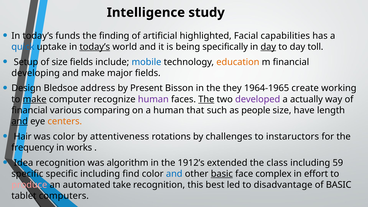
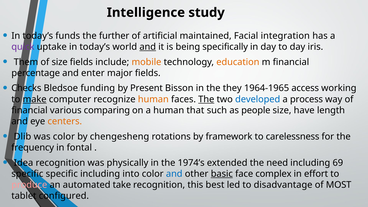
finding: finding -> further (114, 36)
highlighted: highlighted -> maintained (206, 36)
capabilities: capabilities -> integration (285, 36)
quick colour: blue -> purple (23, 47)
today’s underline: present -> none (95, 47)
and underline: none -> present (148, 47)
day underline: present -> none (268, 47)
toll: toll -> iris (315, 47)
Setup: Setup -> Them (26, 62)
mobile colour: blue -> orange (146, 62)
developing: developing -> percentage (36, 73)
and make: make -> enter (93, 73)
Design: Design -> Checks (26, 88)
address: address -> funding (98, 88)
create: create -> access (305, 88)
human colour: purple -> orange (153, 99)
developed colour: purple -> blue (258, 99)
actually: actually -> process (306, 99)
and underline: present -> none (20, 121)
Hair: Hair -> Dlib (23, 136)
attentiveness: attentiveness -> chengesheng (120, 136)
challenges: challenges -> framework (229, 136)
instaructors: instaructors -> carelessness (293, 136)
works: works -> fontal (79, 148)
algorithm: algorithm -> physically (128, 163)
1912’s: 1912’s -> 1974’s (191, 163)
class: class -> need (277, 163)
59: 59 -> 69 (338, 163)
find: find -> into (131, 174)
of BASIC: BASIC -> MOST (339, 185)
computers: computers -> configured (64, 196)
